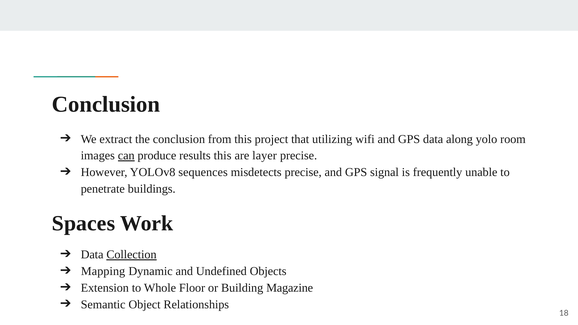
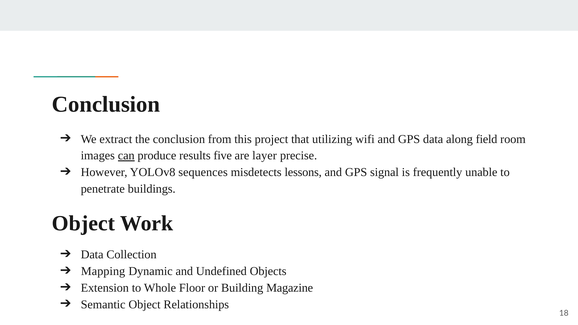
yolo: yolo -> field (487, 139)
results this: this -> five (223, 156)
misdetects precise: precise -> lessons (303, 172)
Spaces: Spaces -> Object (83, 223)
Collection underline: present -> none (131, 255)
